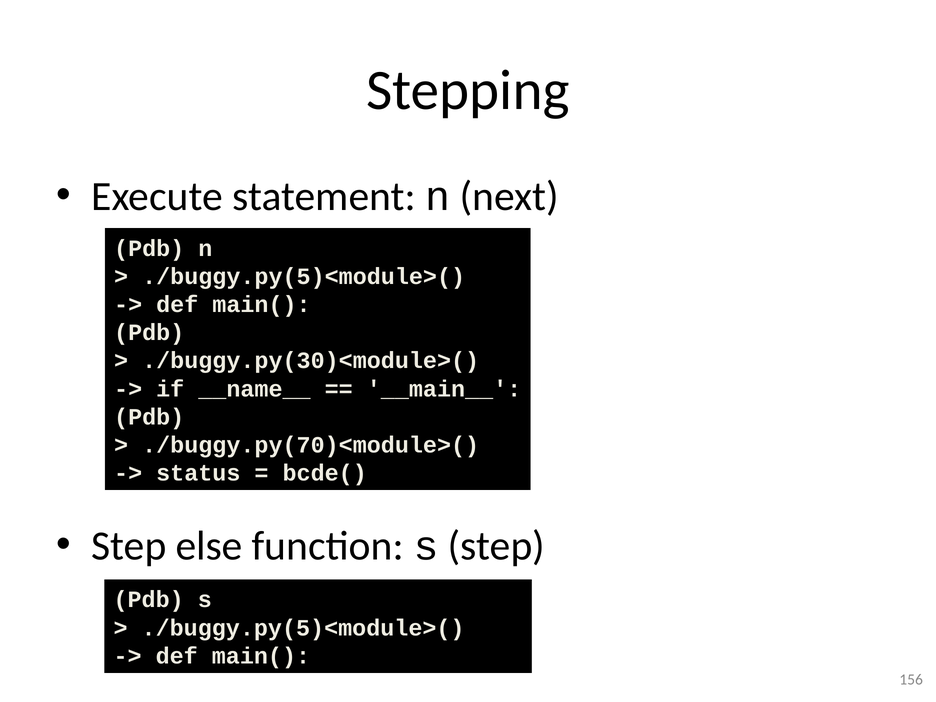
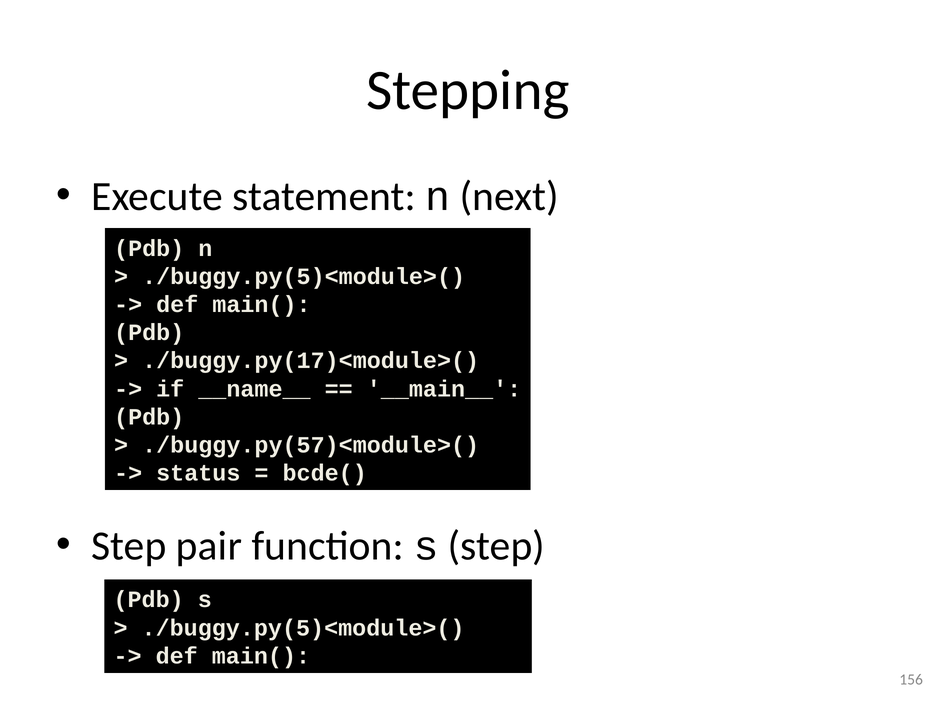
./buggy.py(30)<module>(: ./buggy.py(30)<module>( -> ./buggy.py(17)<module>( (311, 361)
./buggy.py(70)<module>(: ./buggy.py(70)<module>( -> ./buggy.py(57)<module>( (311, 445)
else: else -> pair (209, 546)
